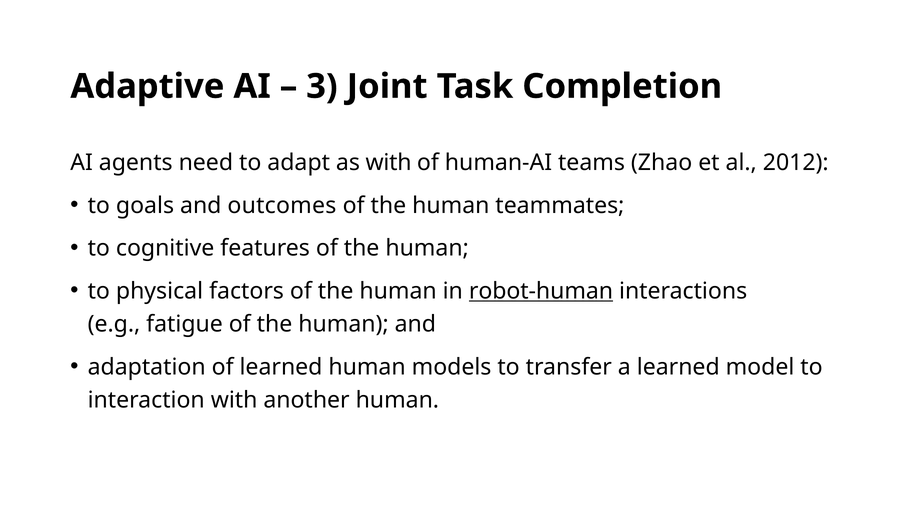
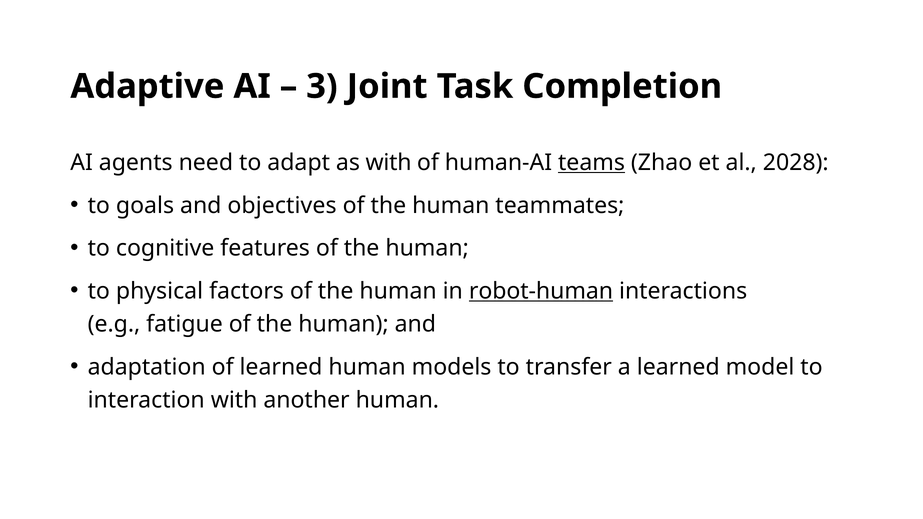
teams underline: none -> present (592, 163)
2012: 2012 -> 2028 (796, 163)
outcomes: outcomes -> objectives (282, 206)
